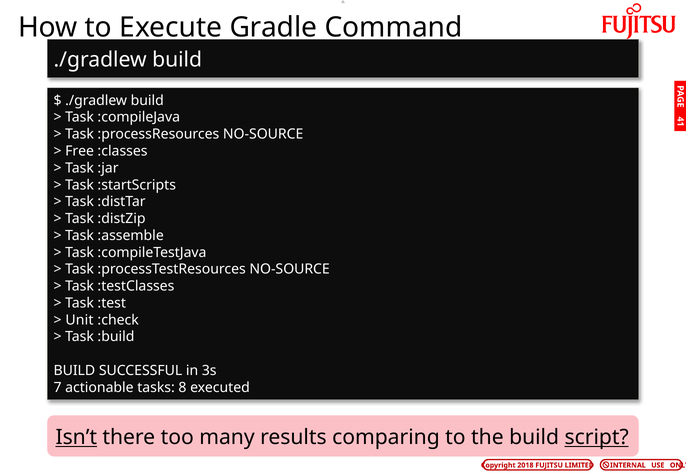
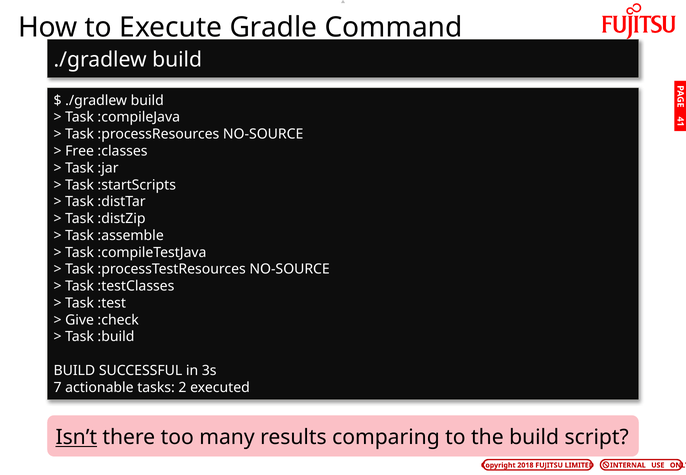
Unit: Unit -> Give (80, 320)
8: 8 -> 2 (182, 387)
script underline: present -> none (597, 437)
